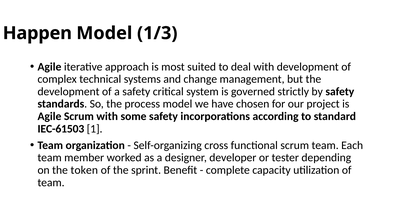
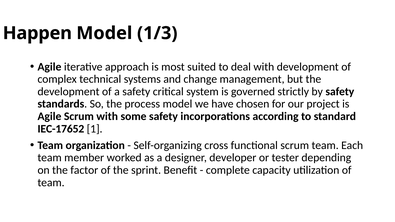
IEC-61503: IEC-61503 -> IEC-17652 (61, 129)
token: token -> factor (84, 170)
